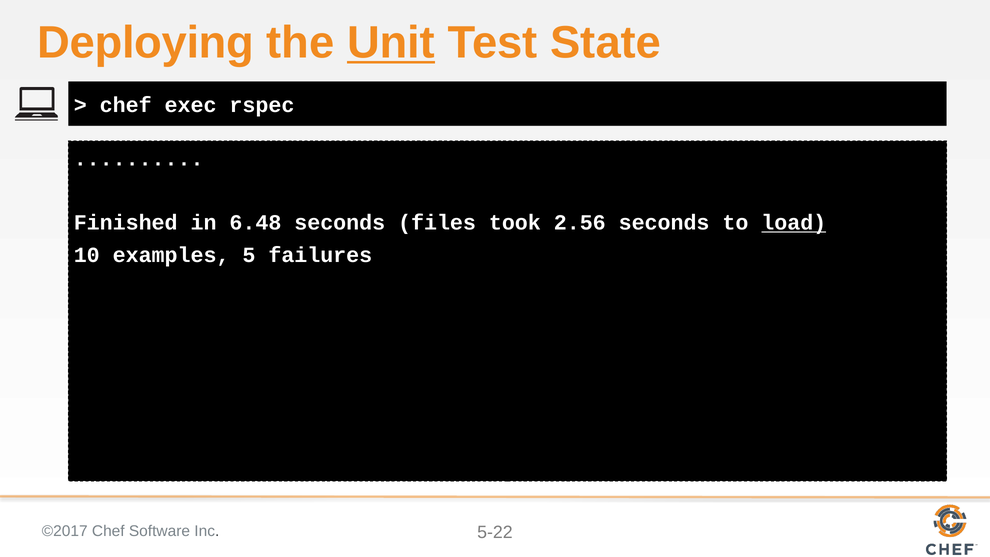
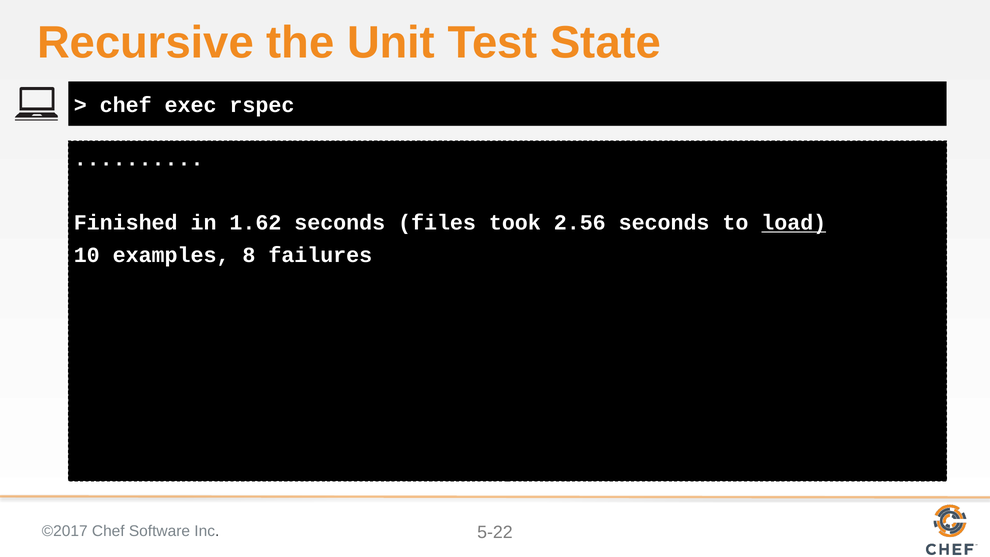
Deploying: Deploying -> Recursive (145, 43)
Unit underline: present -> none (391, 43)
6.48: 6.48 -> 1.62 (255, 223)
5: 5 -> 8 (249, 255)
